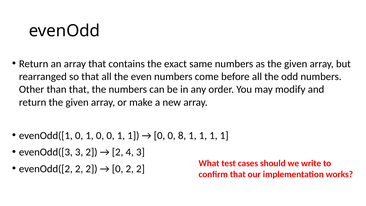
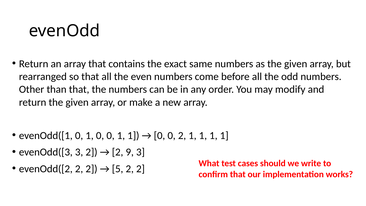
0 8: 8 -> 2 (182, 135)
4: 4 -> 9 (130, 152)
0: 0 -> 5 (118, 169)
